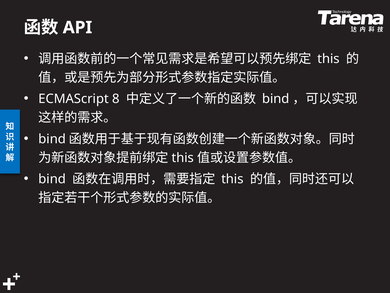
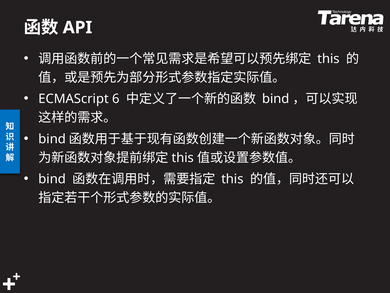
8: 8 -> 6 (116, 99)
